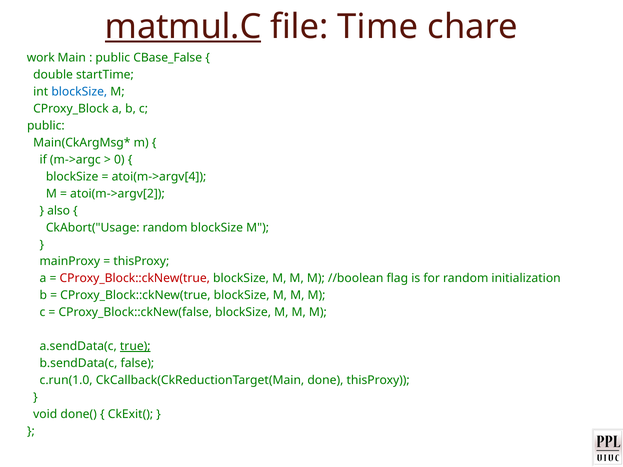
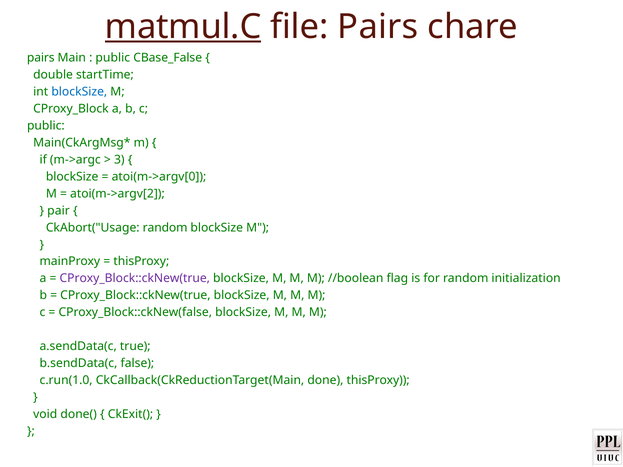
file Time: Time -> Pairs (378, 27)
work: work -> pairs (41, 58)
0: 0 -> 3 (119, 160)
atoi(m->argv[4: atoi(m->argv[4 -> atoi(m->argv[0 (159, 177)
also: also -> pair (59, 211)
CProxy_Block::ckNew(true colour: red -> purple (135, 279)
true underline: present -> none (135, 347)
